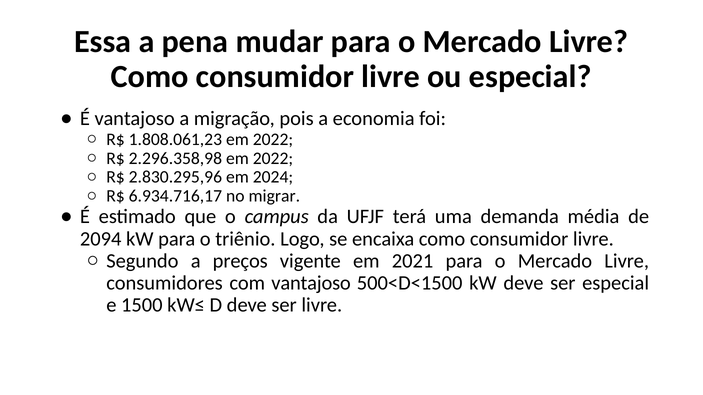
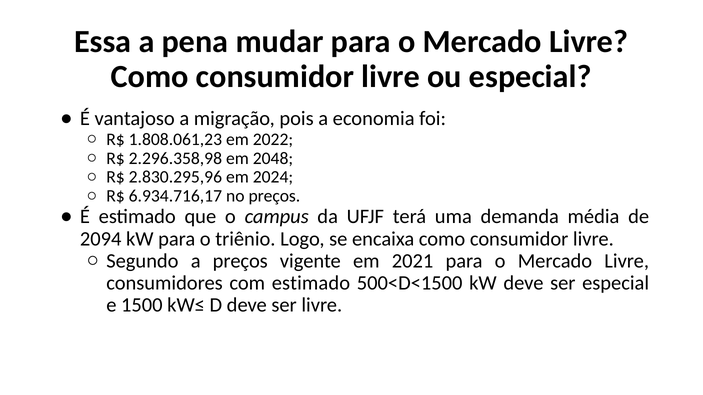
2.296.358,98 em 2022: 2022 -> 2048 (273, 158)
no migrar: migrar -> preços (274, 196)
com vantajoso: vantajoso -> estimado (311, 283)
